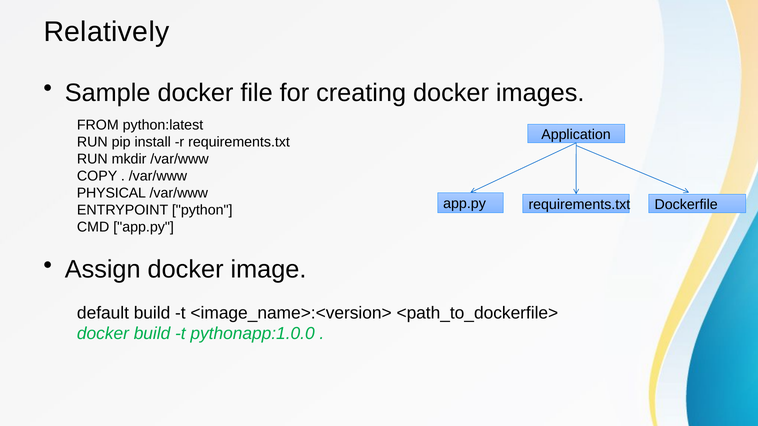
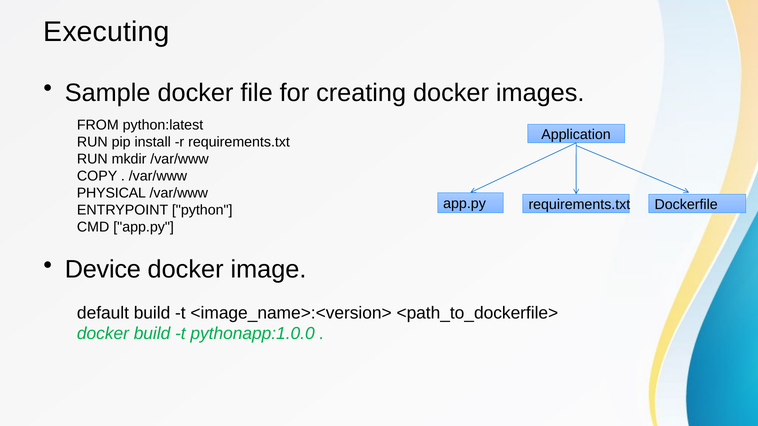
Relatively: Relatively -> Executing (107, 32)
Assign: Assign -> Device (103, 270)
